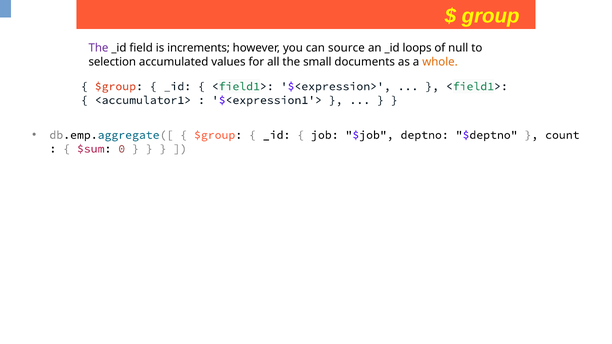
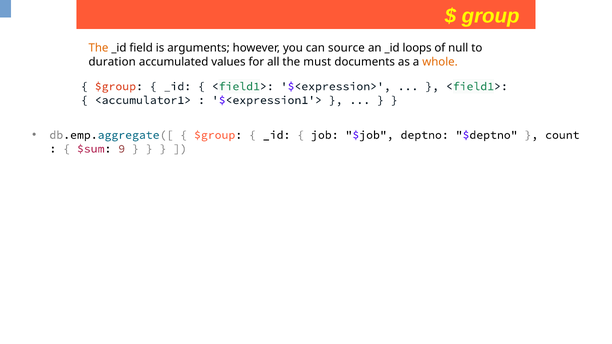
The colour: purple -> orange (98, 48)
increments: increments -> arguments (198, 48)
selection: selection -> duration (112, 62)
small: small -> must (317, 62)
0: 0 -> 9 (122, 149)
